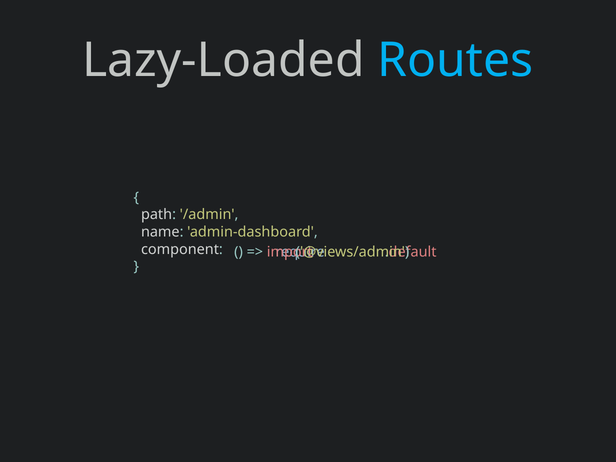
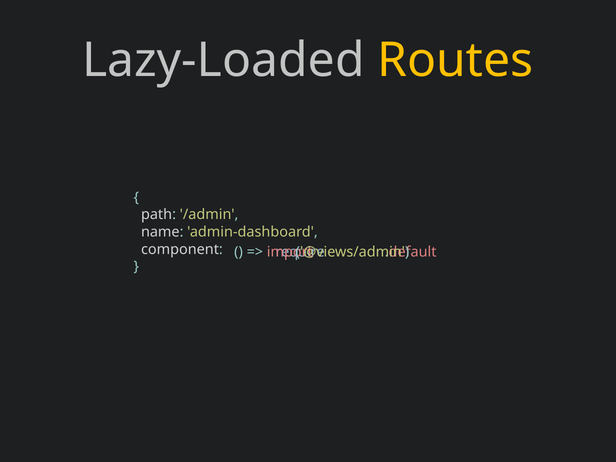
Routes colour: light blue -> yellow (455, 60)
